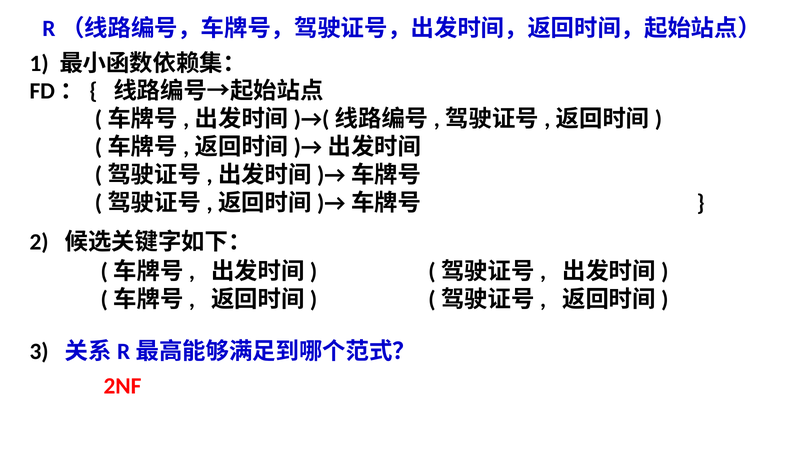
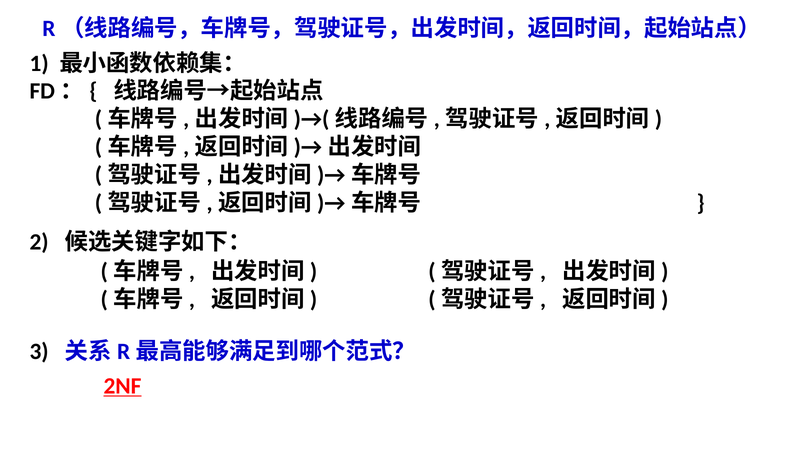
2NF underline: none -> present (122, 386)
